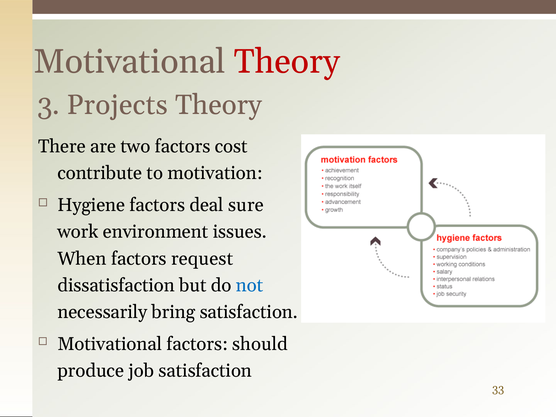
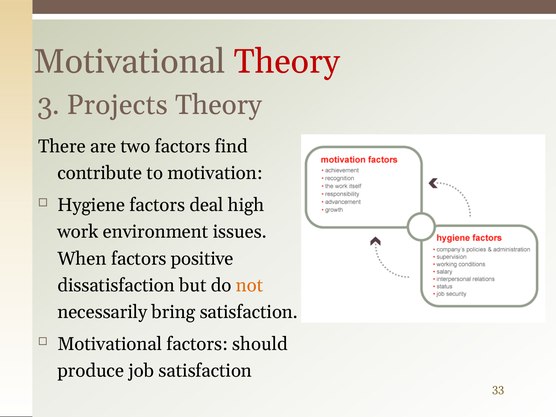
cost: cost -> find (231, 146)
sure: sure -> high (246, 205)
request: request -> positive (202, 259)
not colour: blue -> orange (250, 285)
